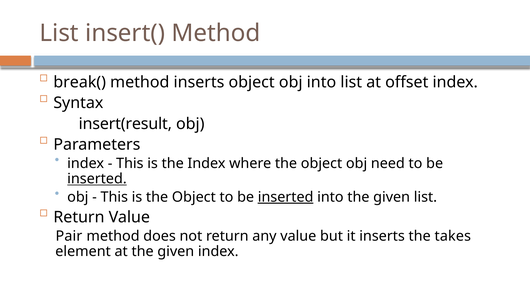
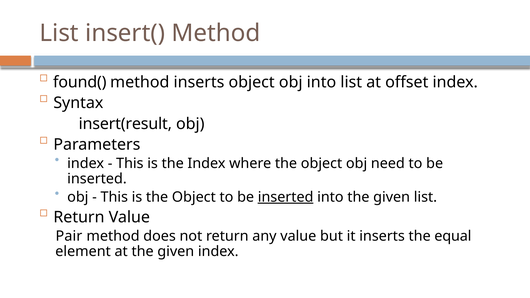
break(: break( -> found( (80, 82)
inserted underline: present -> none (97, 179)
takes: takes -> equal (453, 236)
